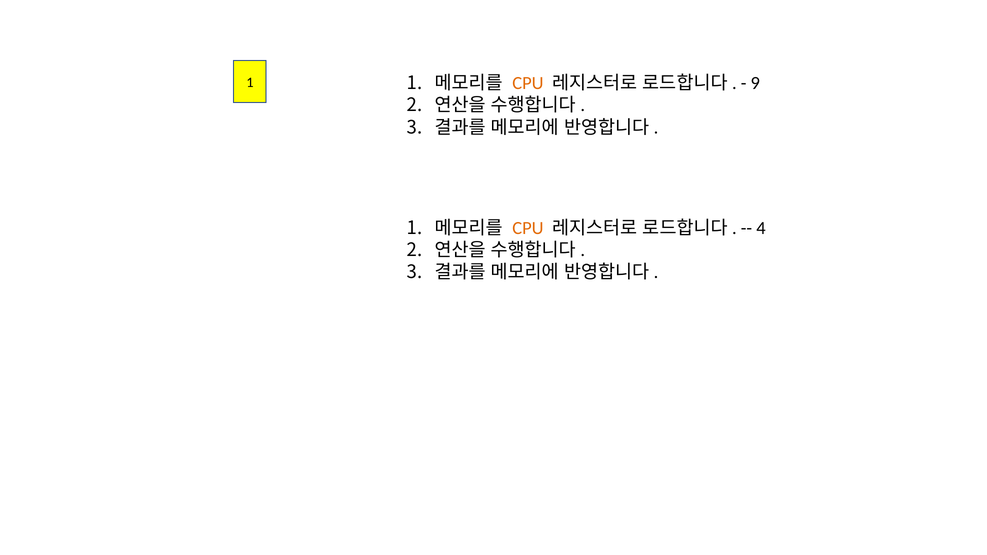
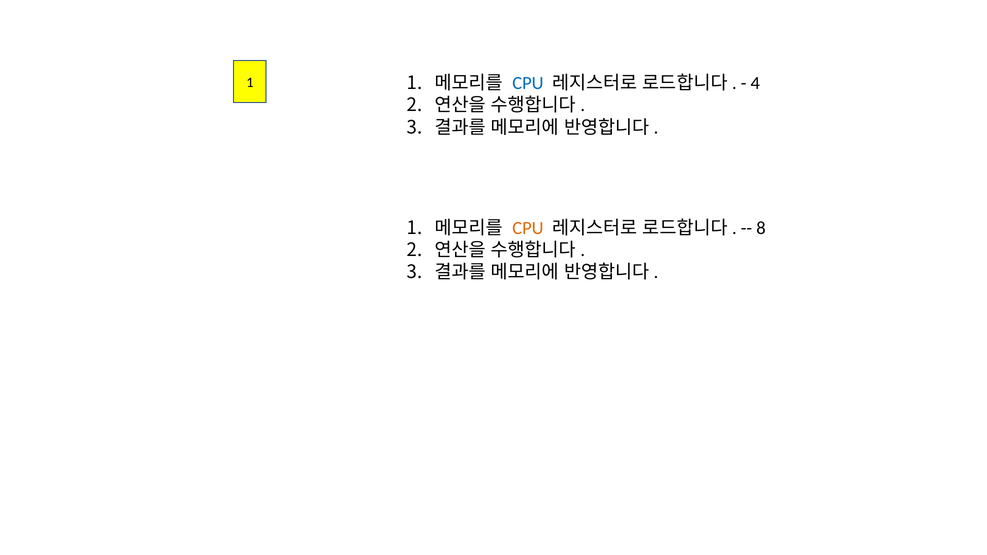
CPU colour: orange -> blue (528, 83)
9: 9 -> 4 (755, 83)
4: 4 -> 8 (761, 228)
